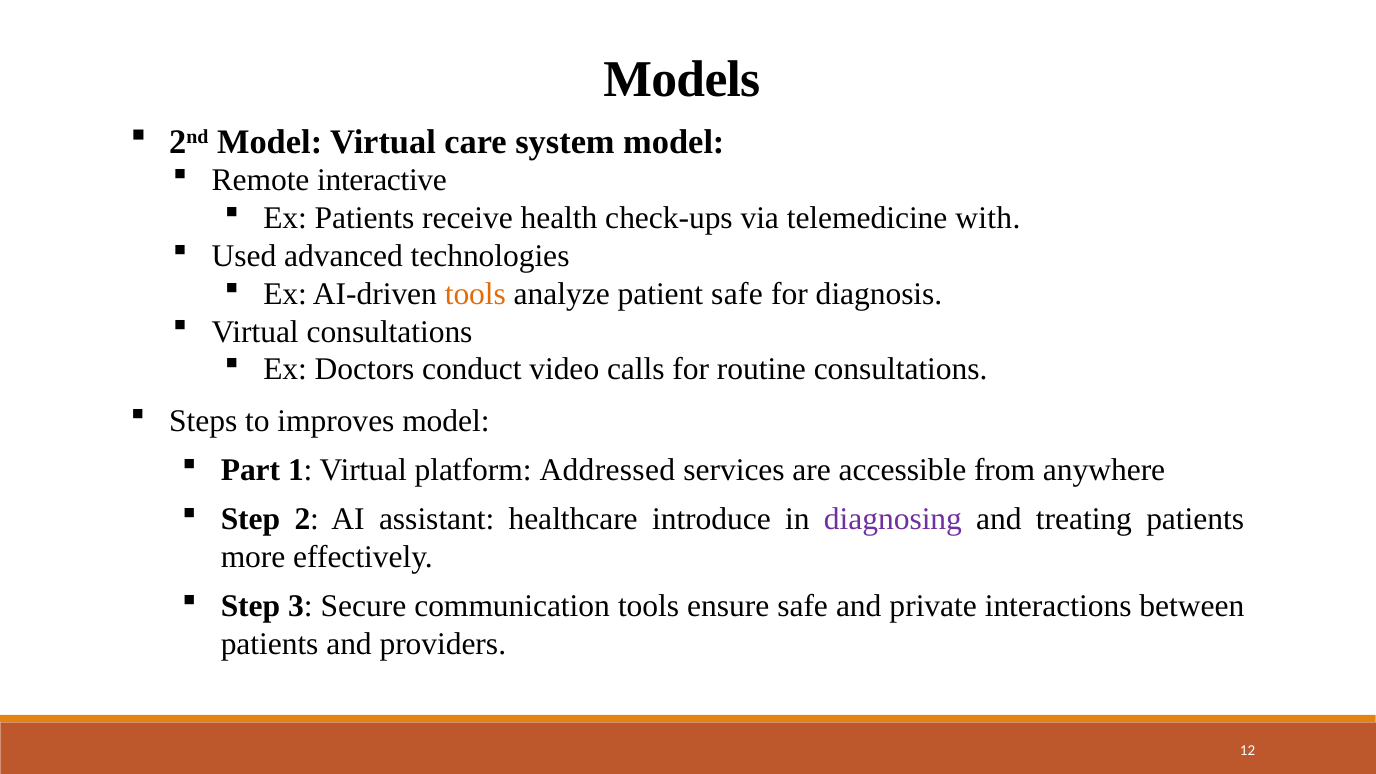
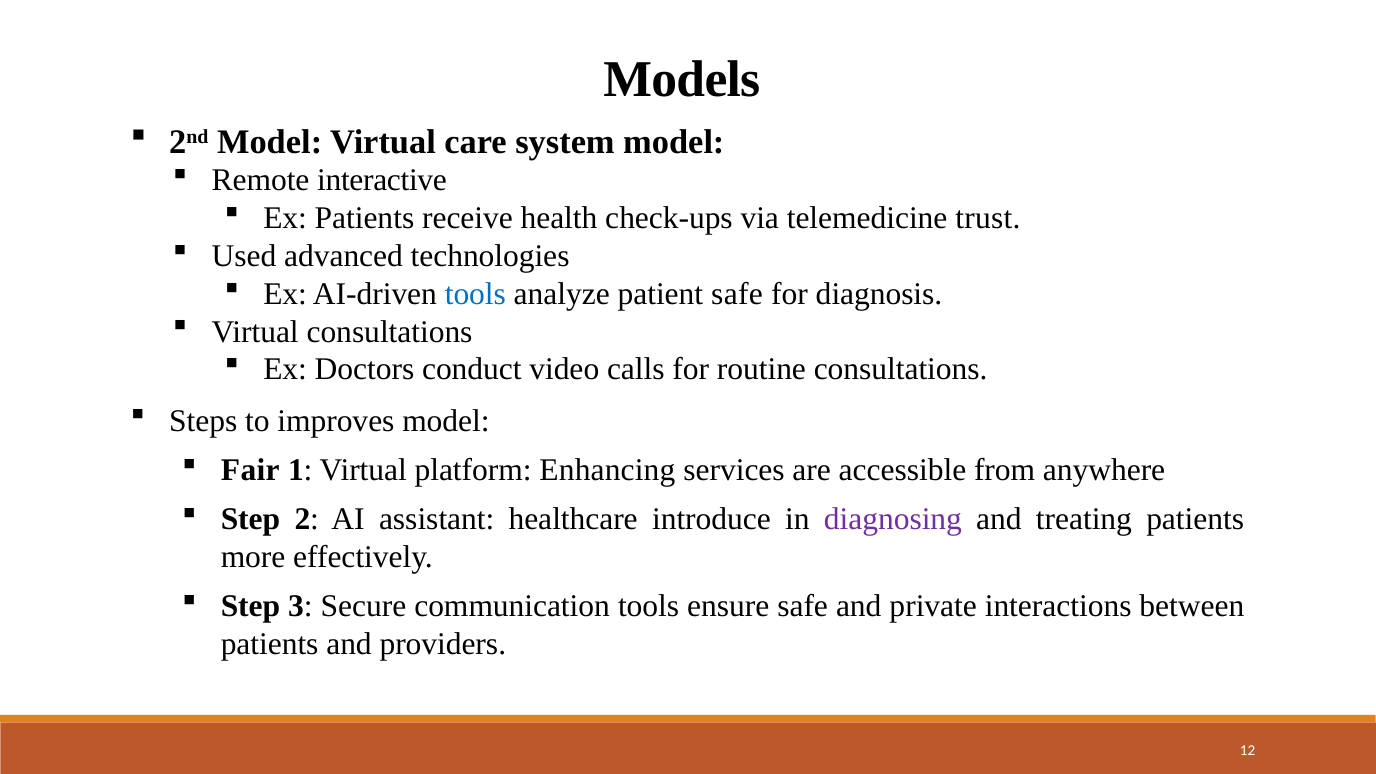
with: with -> trust (988, 218)
tools colour: orange -> blue (475, 294)
Part: Part -> Fair (250, 470)
Addressed: Addressed -> Enhancing (607, 470)
